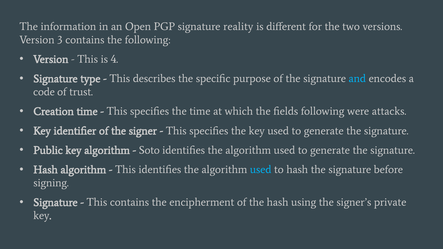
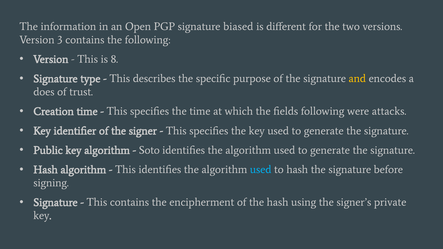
reality: reality -> biased (238, 27)
4: 4 -> 8 (114, 59)
and colour: light blue -> yellow (357, 79)
code: code -> does (44, 92)
